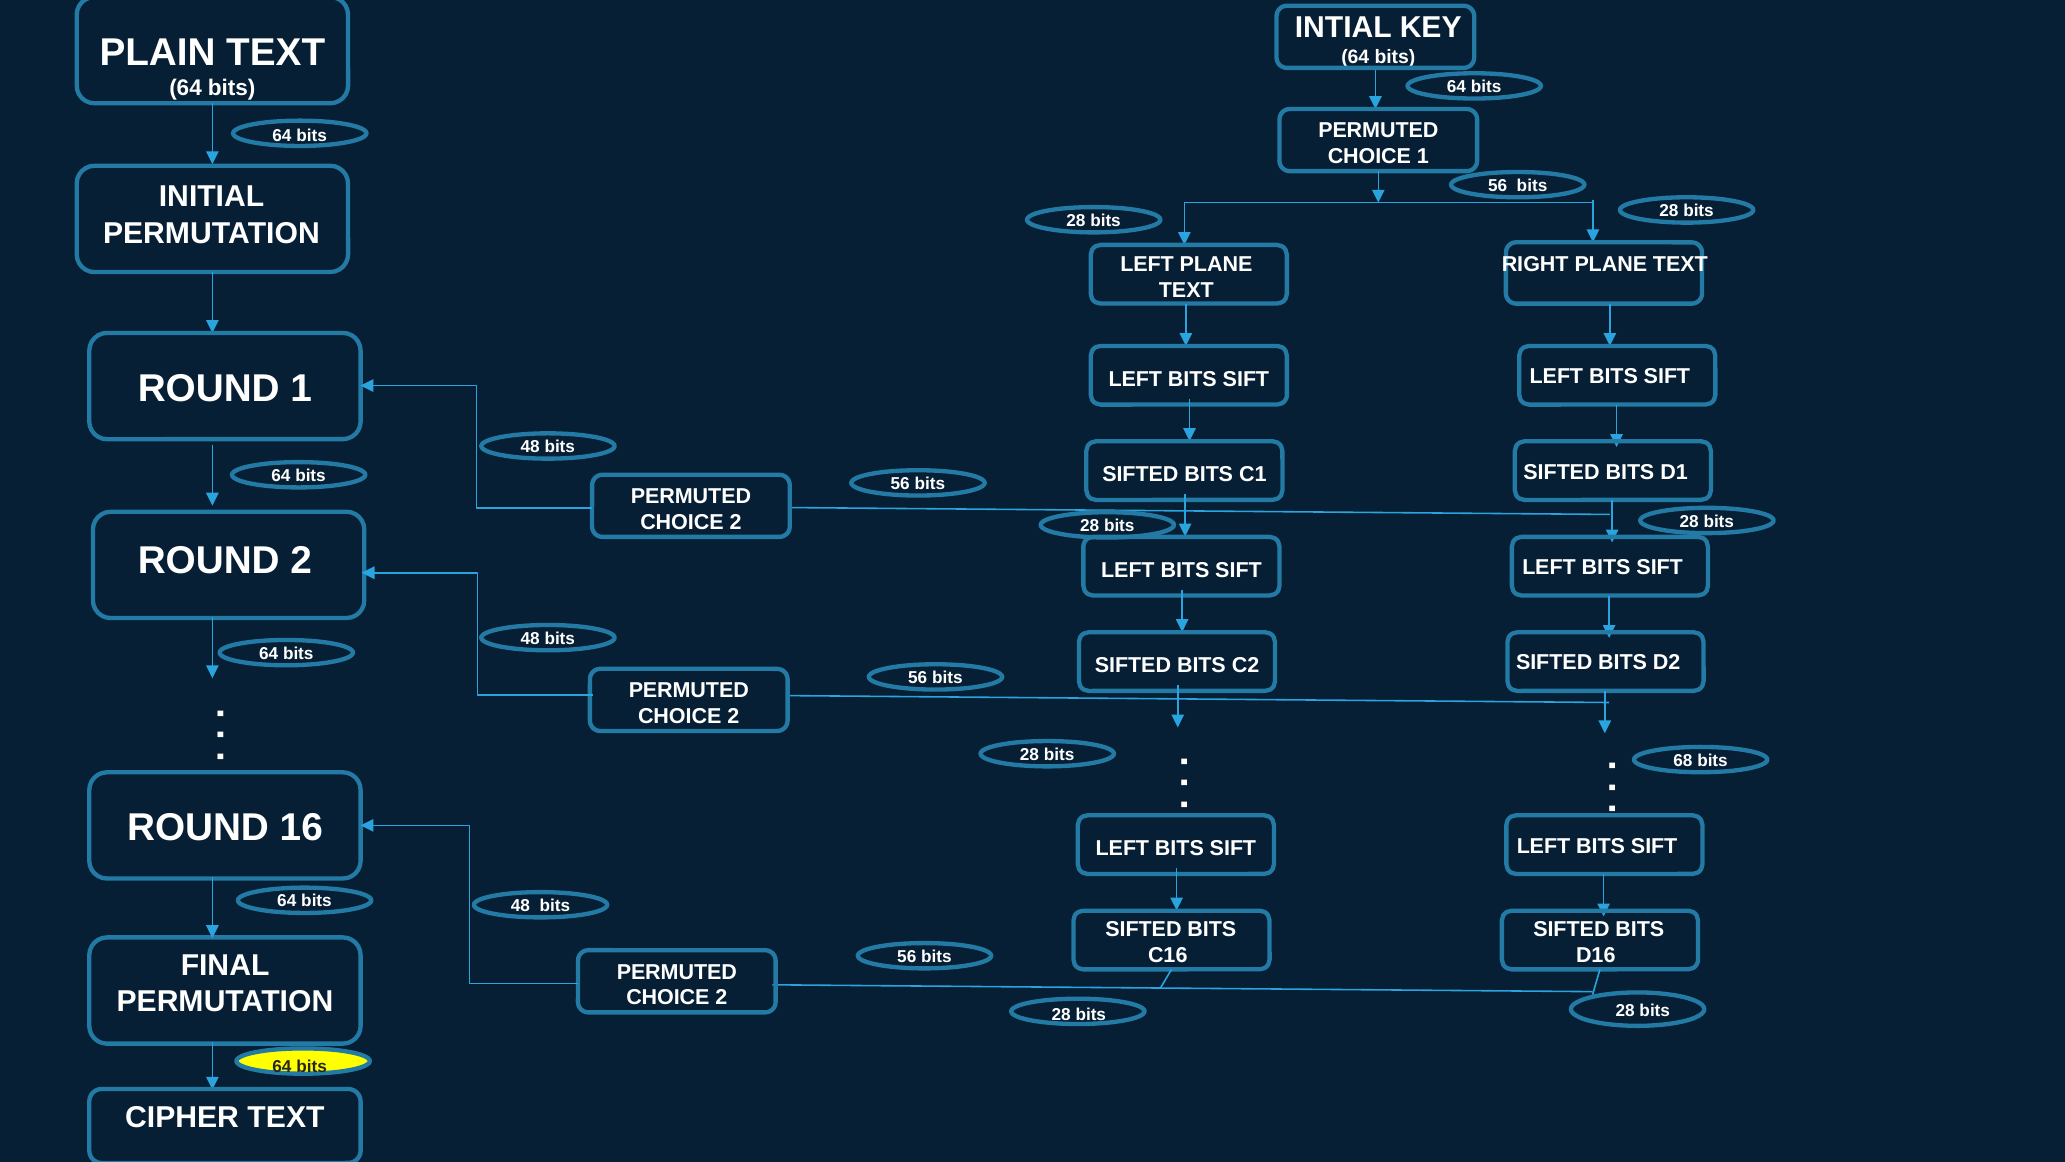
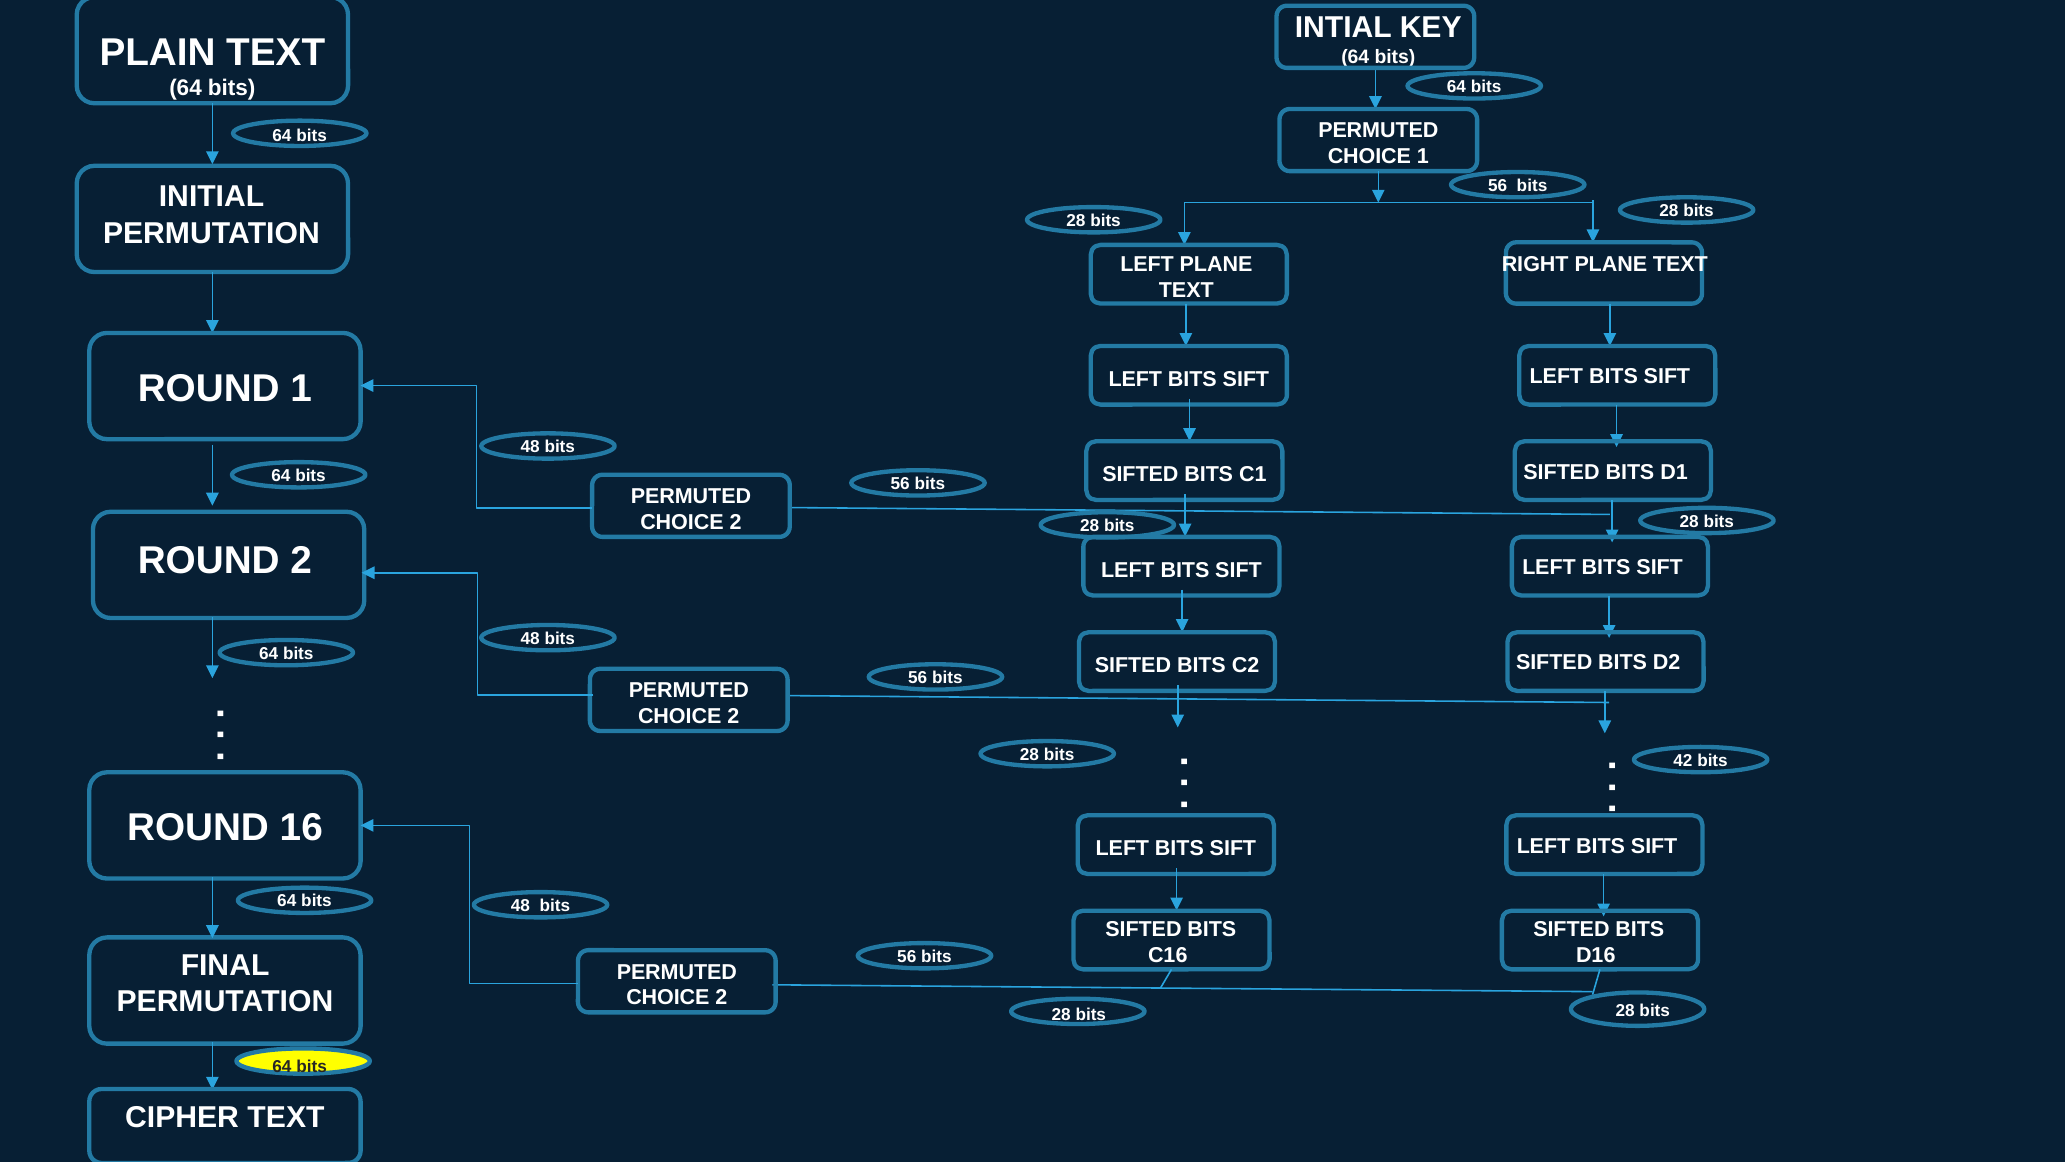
68: 68 -> 42 (1683, 760)
